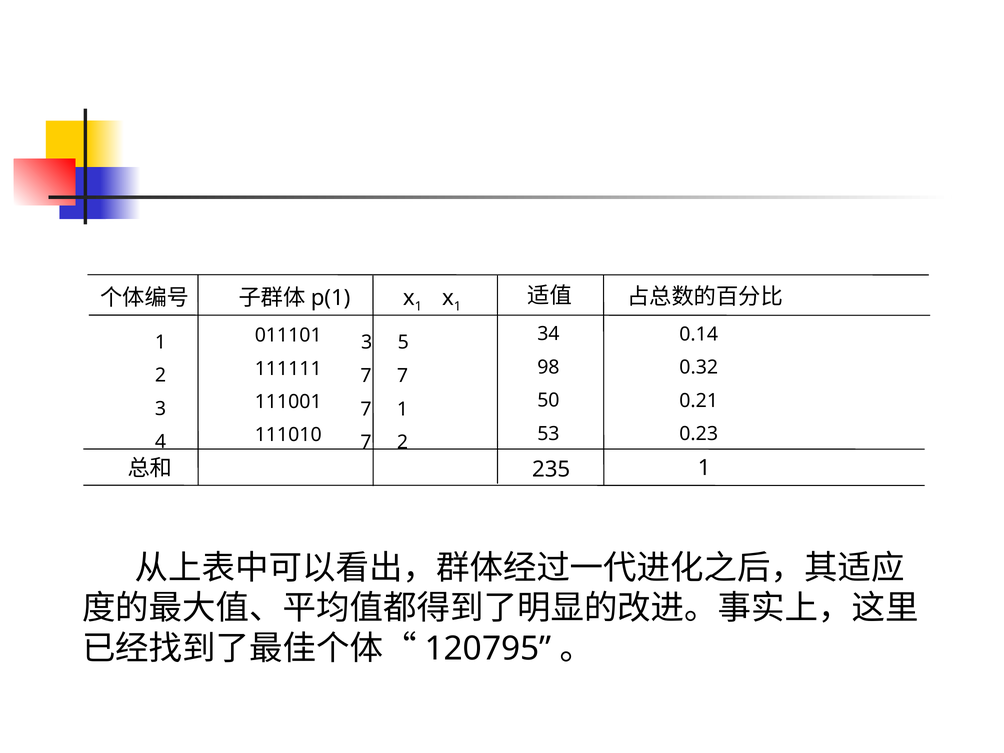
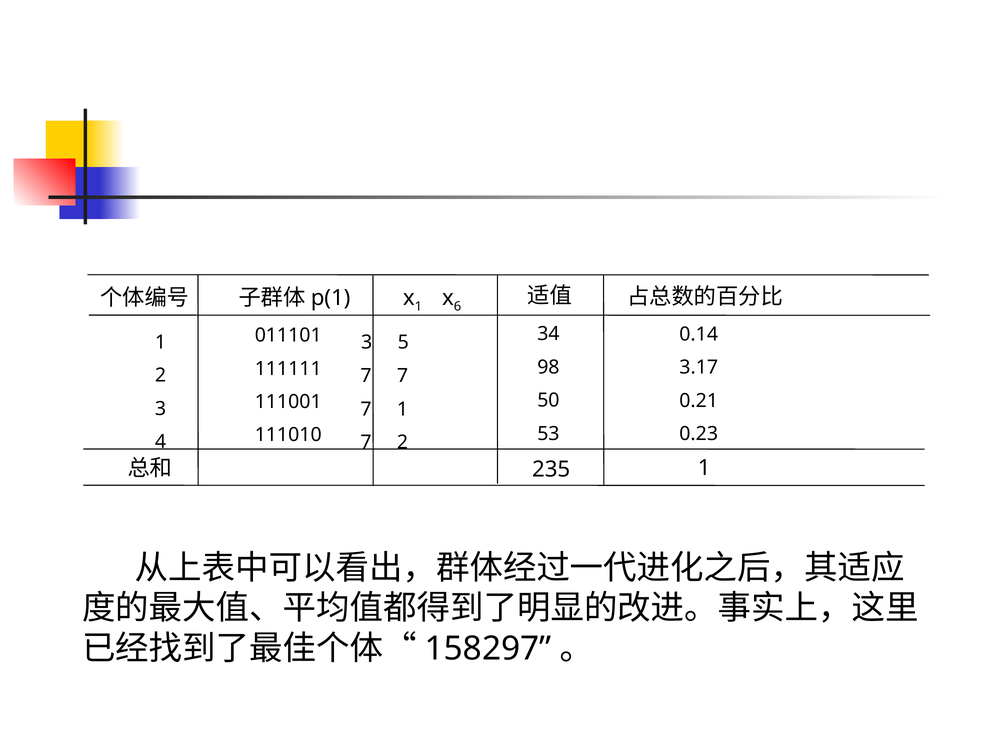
1: 1 -> 6 (457, 307)
0.32: 0.32 -> 3.17 (699, 367)
120795: 120795 -> 158297 (488, 649)
